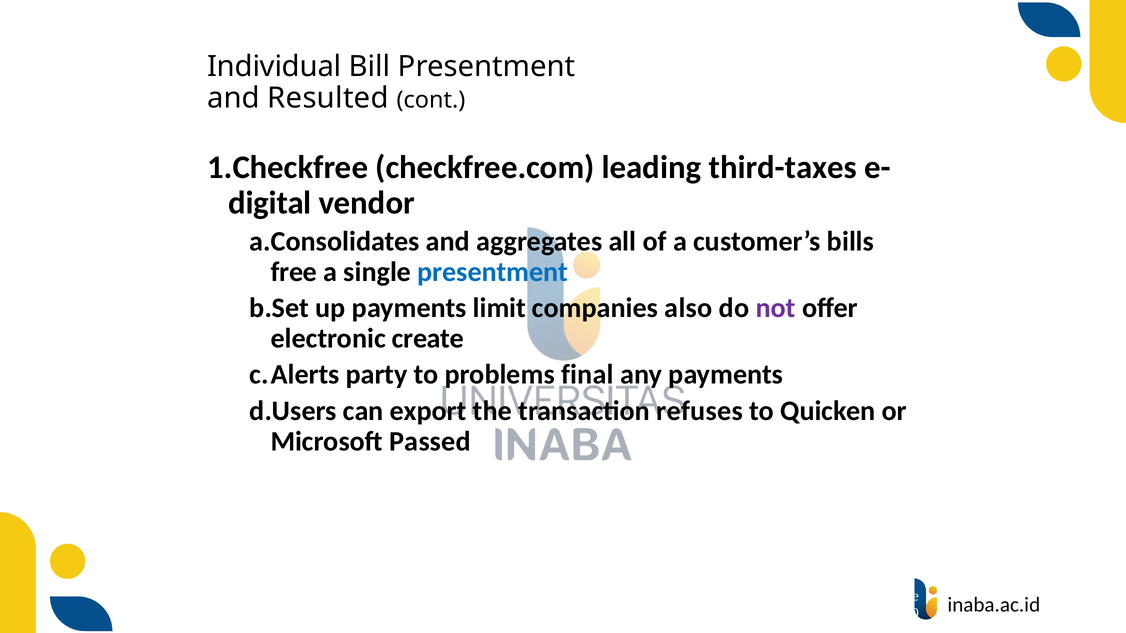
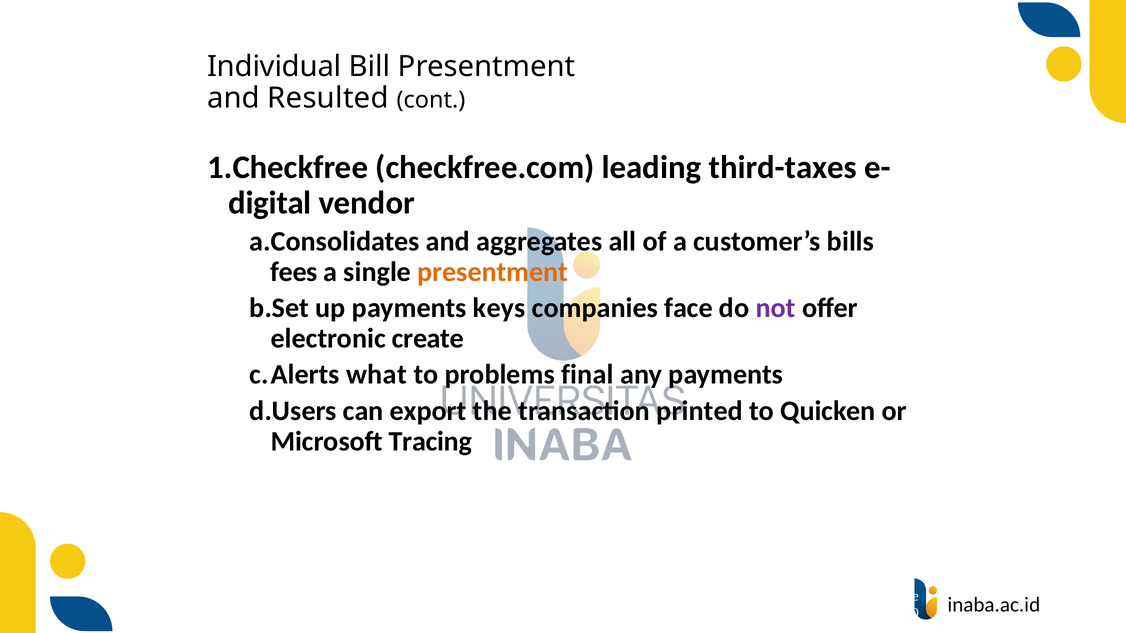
free: free -> fees (294, 272)
presentment colour: blue -> orange (493, 272)
limit: limit -> keys (499, 308)
also: also -> face (689, 308)
party: party -> what (376, 375)
refuses: refuses -> printed (700, 411)
Passed: Passed -> Tracing (430, 442)
